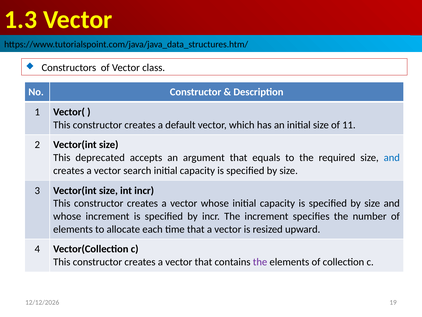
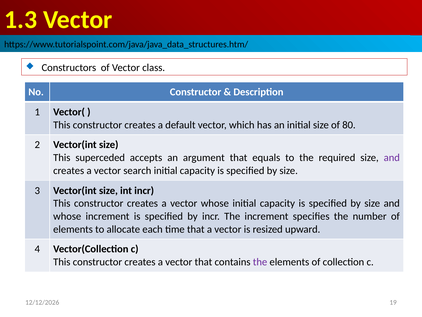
11: 11 -> 80 (349, 125)
deprecated: deprecated -> superceded (100, 157)
and colour: blue -> purple (392, 157)
